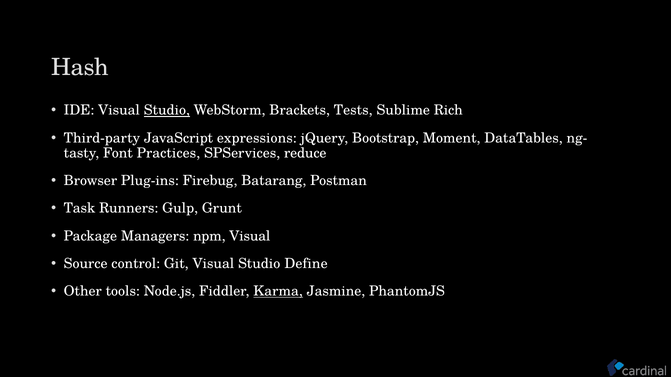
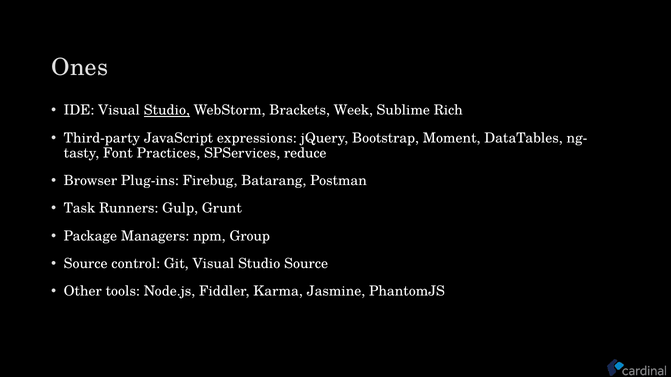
Hash: Hash -> Ones (80, 68)
Tests: Tests -> Week (353, 110)
npm Visual: Visual -> Group (250, 236)
Studio Define: Define -> Source (306, 264)
Karma underline: present -> none (278, 292)
